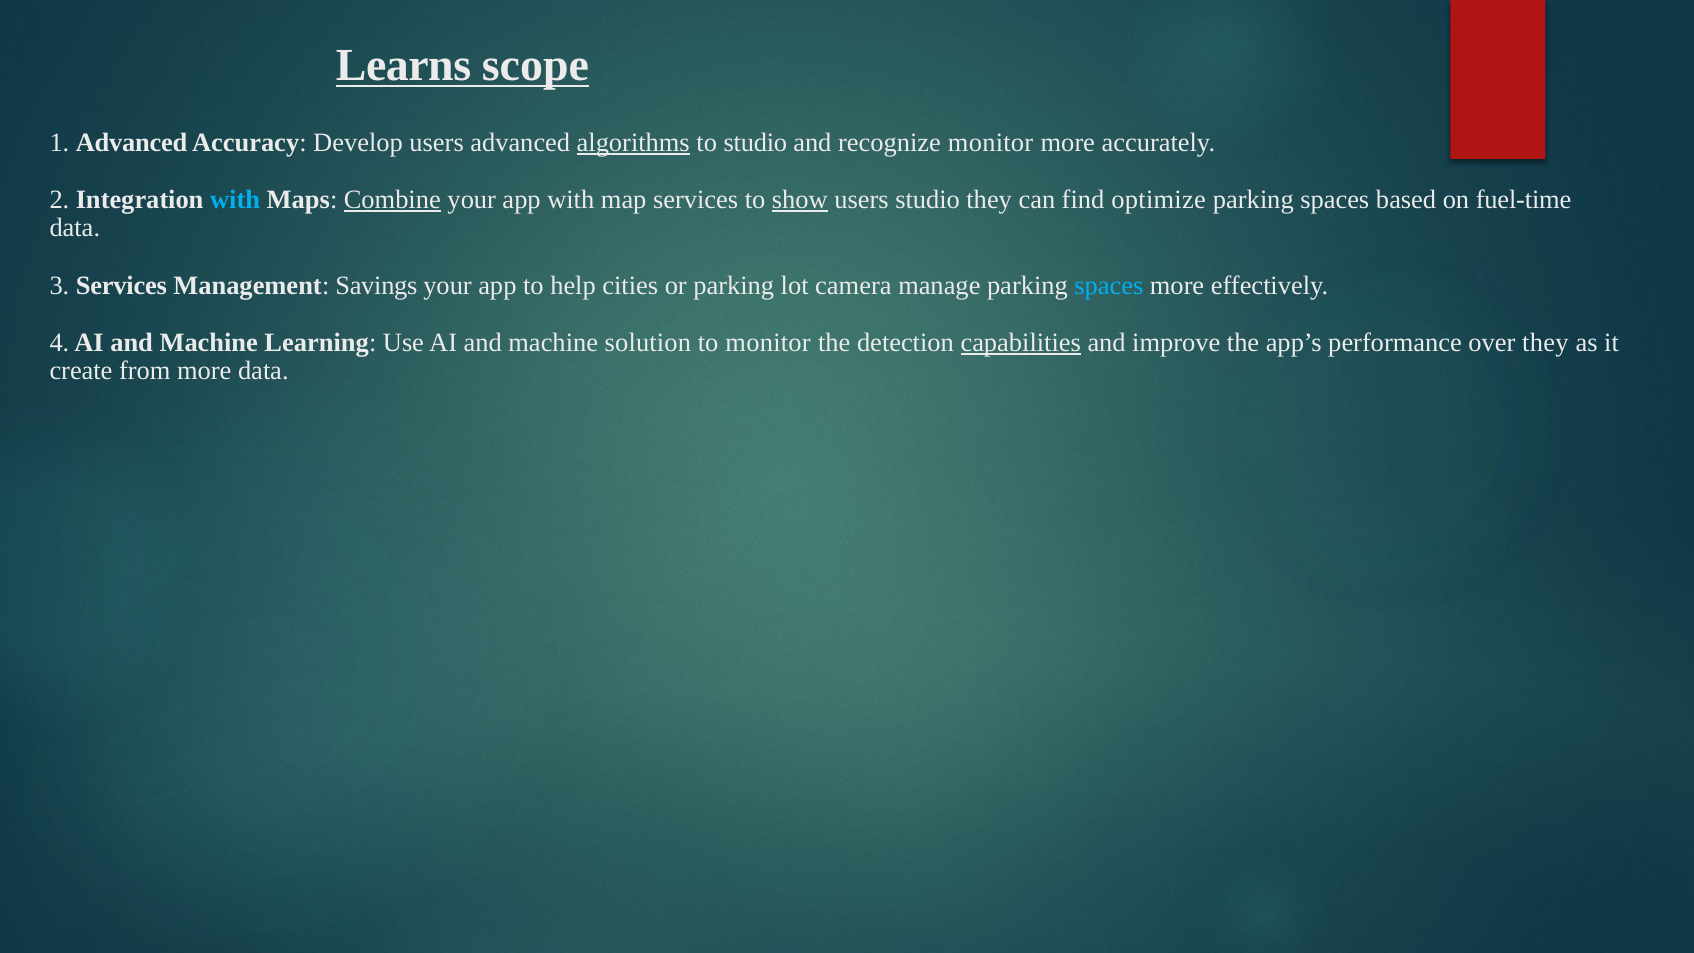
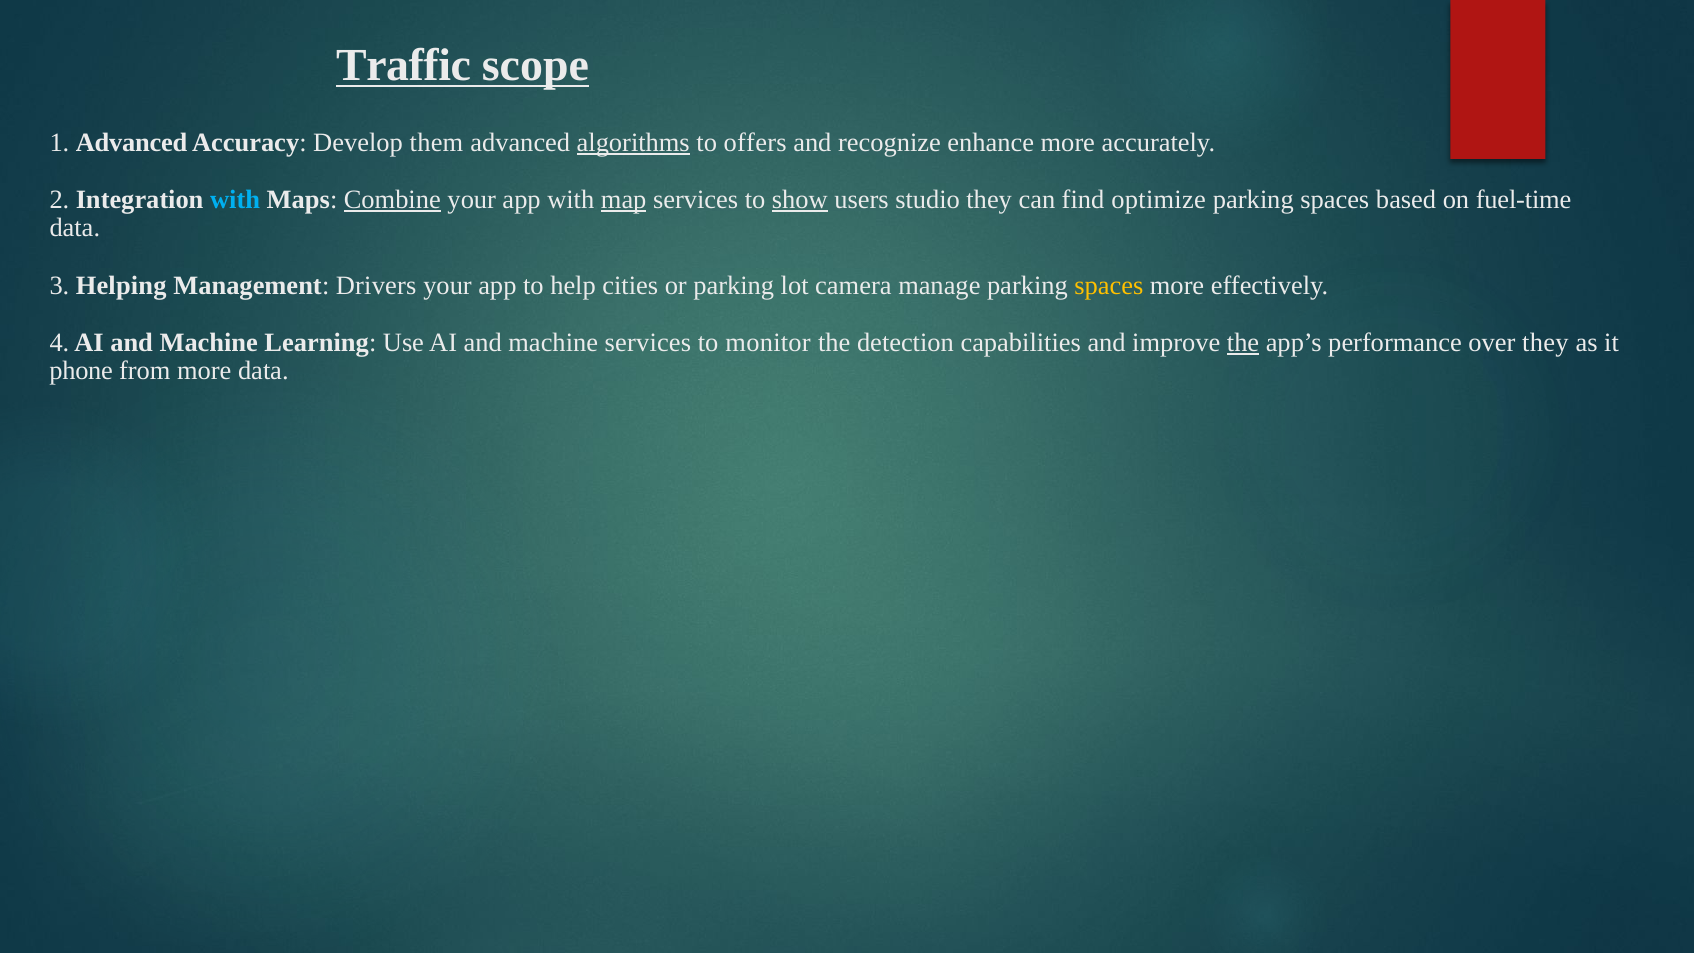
Learns: Learns -> Traffic (404, 66)
Develop users: users -> them (436, 142)
to studio: studio -> offers (755, 142)
recognize monitor: monitor -> enhance (991, 142)
map underline: none -> present (624, 200)
3 Services: Services -> Helping (121, 285)
Savings: Savings -> Drivers (376, 285)
spaces colour: light blue -> yellow (1109, 285)
machine solution: solution -> services (648, 343)
capabilities underline: present -> none (1021, 343)
the underline: none -> present (1243, 343)
create: create -> phone (81, 371)
